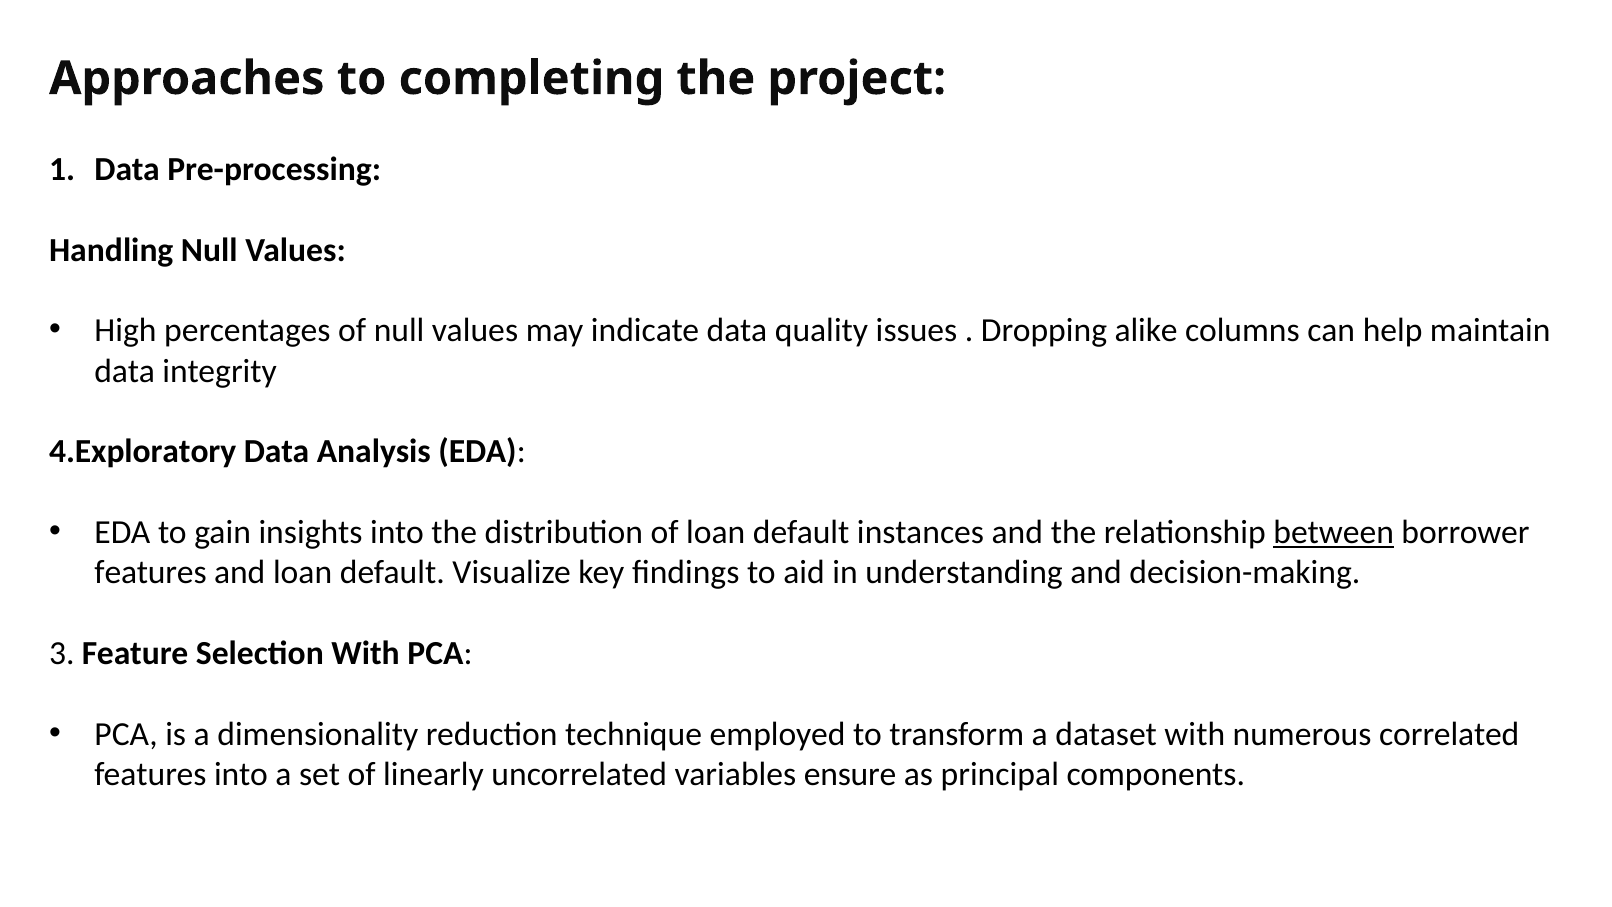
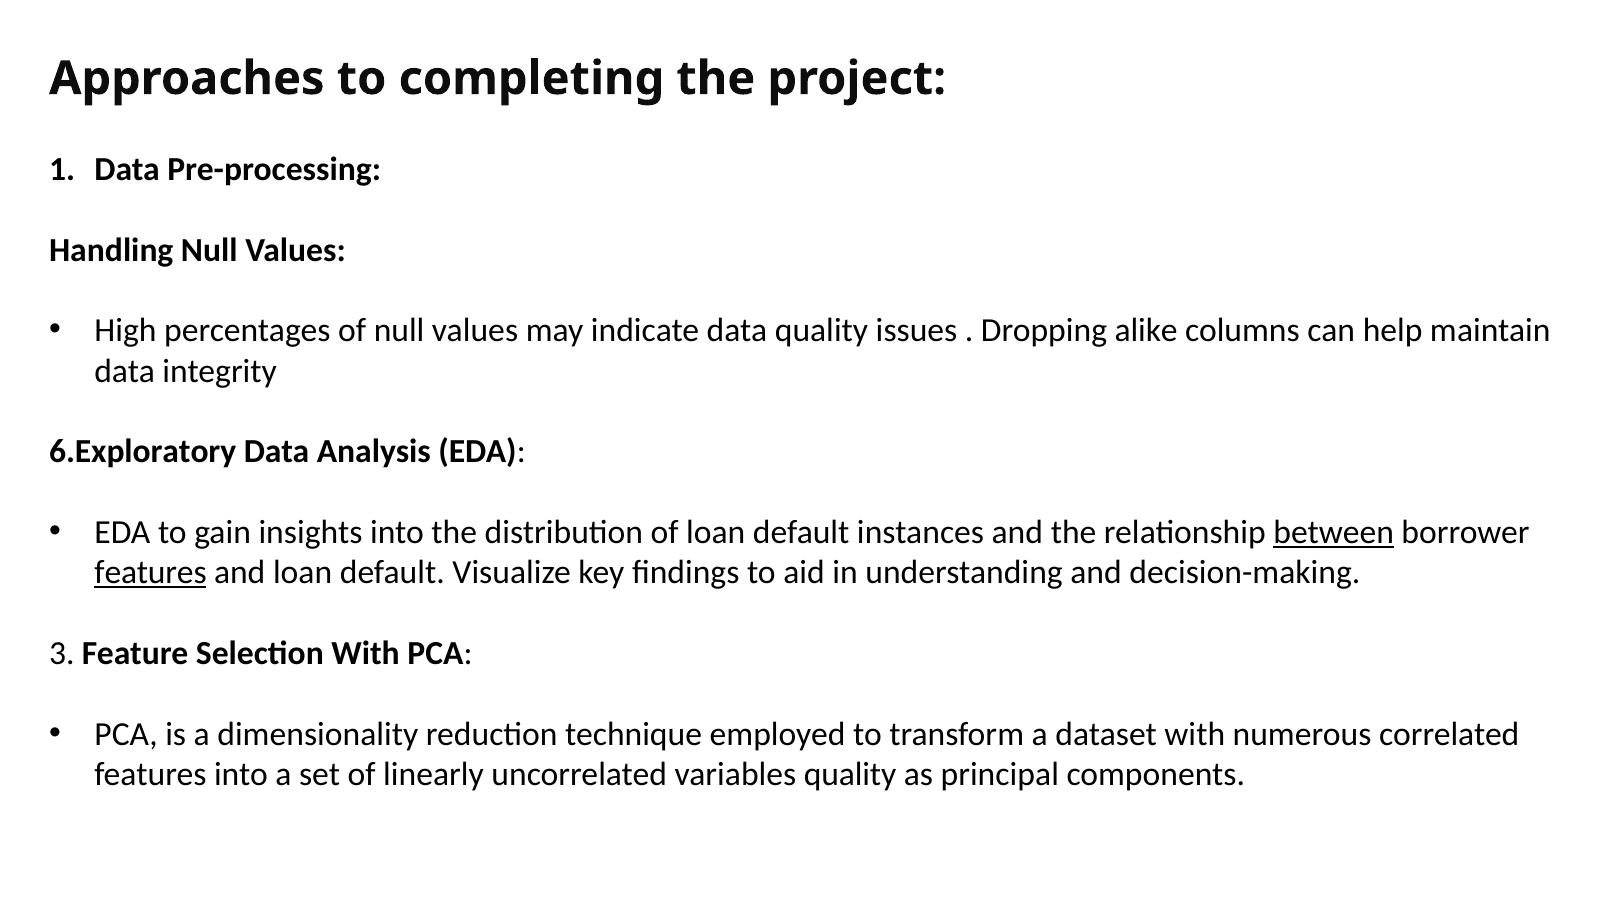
4.Exploratory: 4.Exploratory -> 6.Exploratory (143, 452)
features underline: none -> present (151, 572)
variables ensure: ensure -> quality (850, 774)
